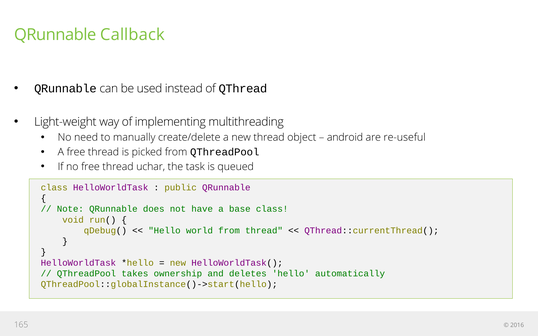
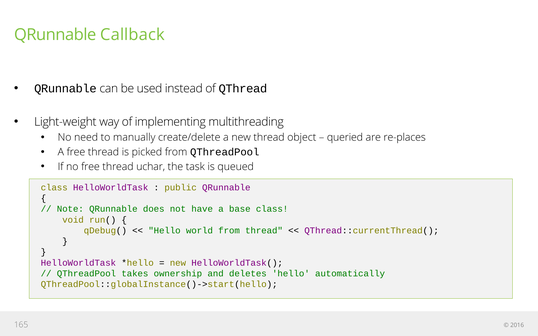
android: android -> queried (345, 138)
re-useful: re-useful -> re-places (405, 138)
